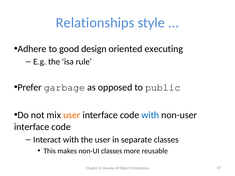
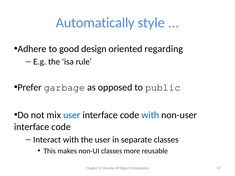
Relationships: Relationships -> Automatically (95, 23)
executing: executing -> regarding (164, 49)
user colour: orange -> blue (72, 115)
